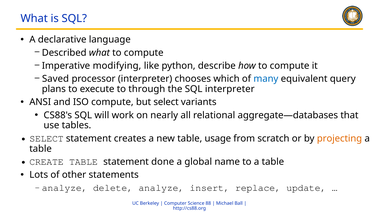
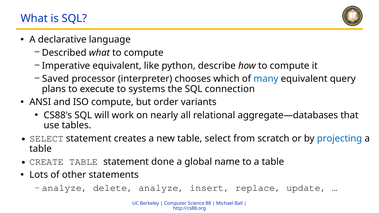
Imperative modifying: modifying -> equivalent (117, 66)
through: through -> systems (147, 89)
SQL interpreter: interpreter -> connection (230, 89)
but select: select -> order (166, 102)
table usage: usage -> select (218, 139)
projecting colour: orange -> blue (339, 139)
